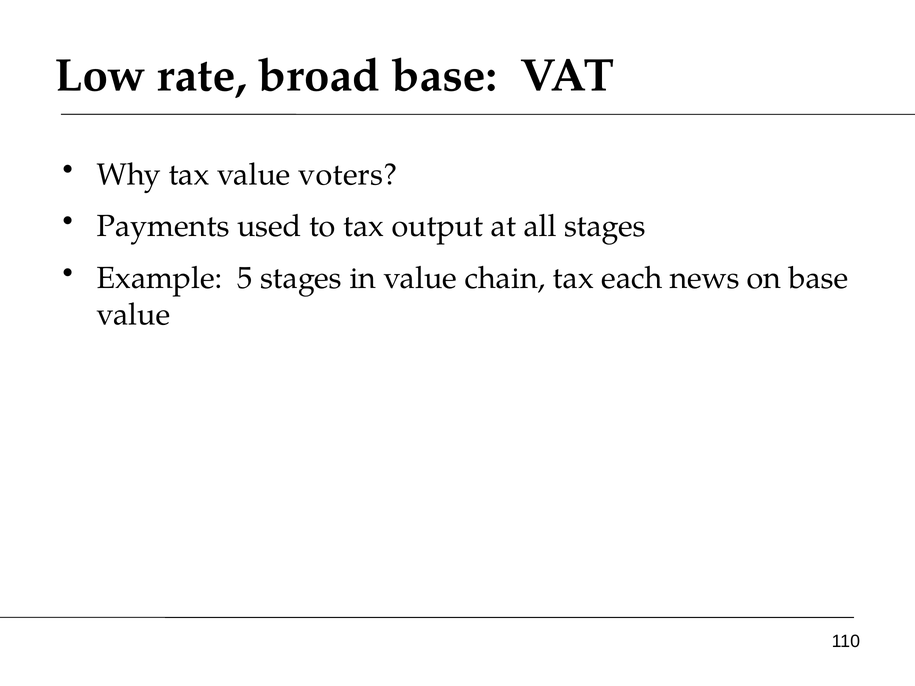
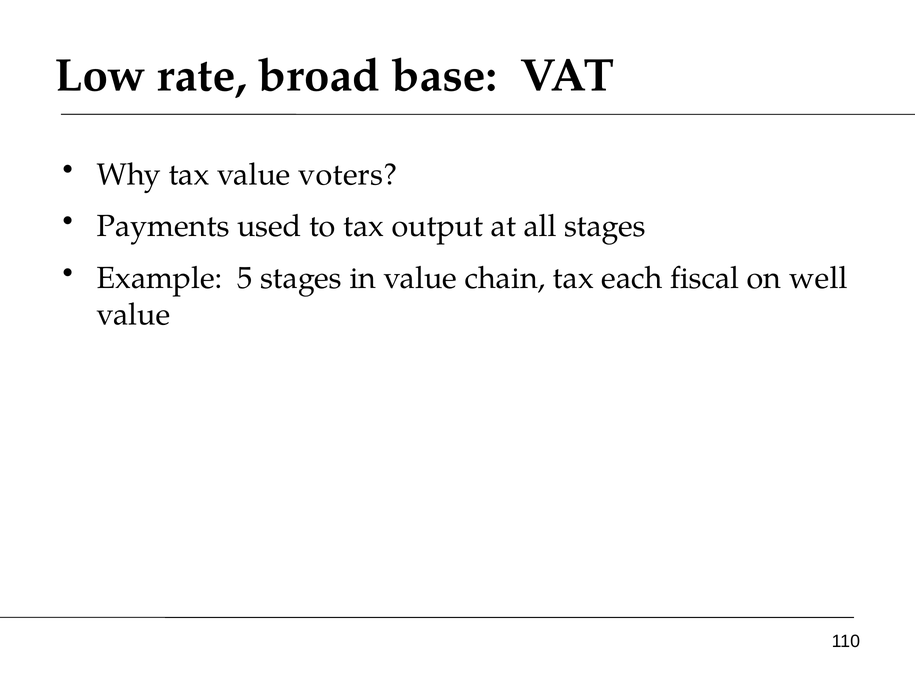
news: news -> fiscal (705, 278)
on base: base -> well (818, 278)
